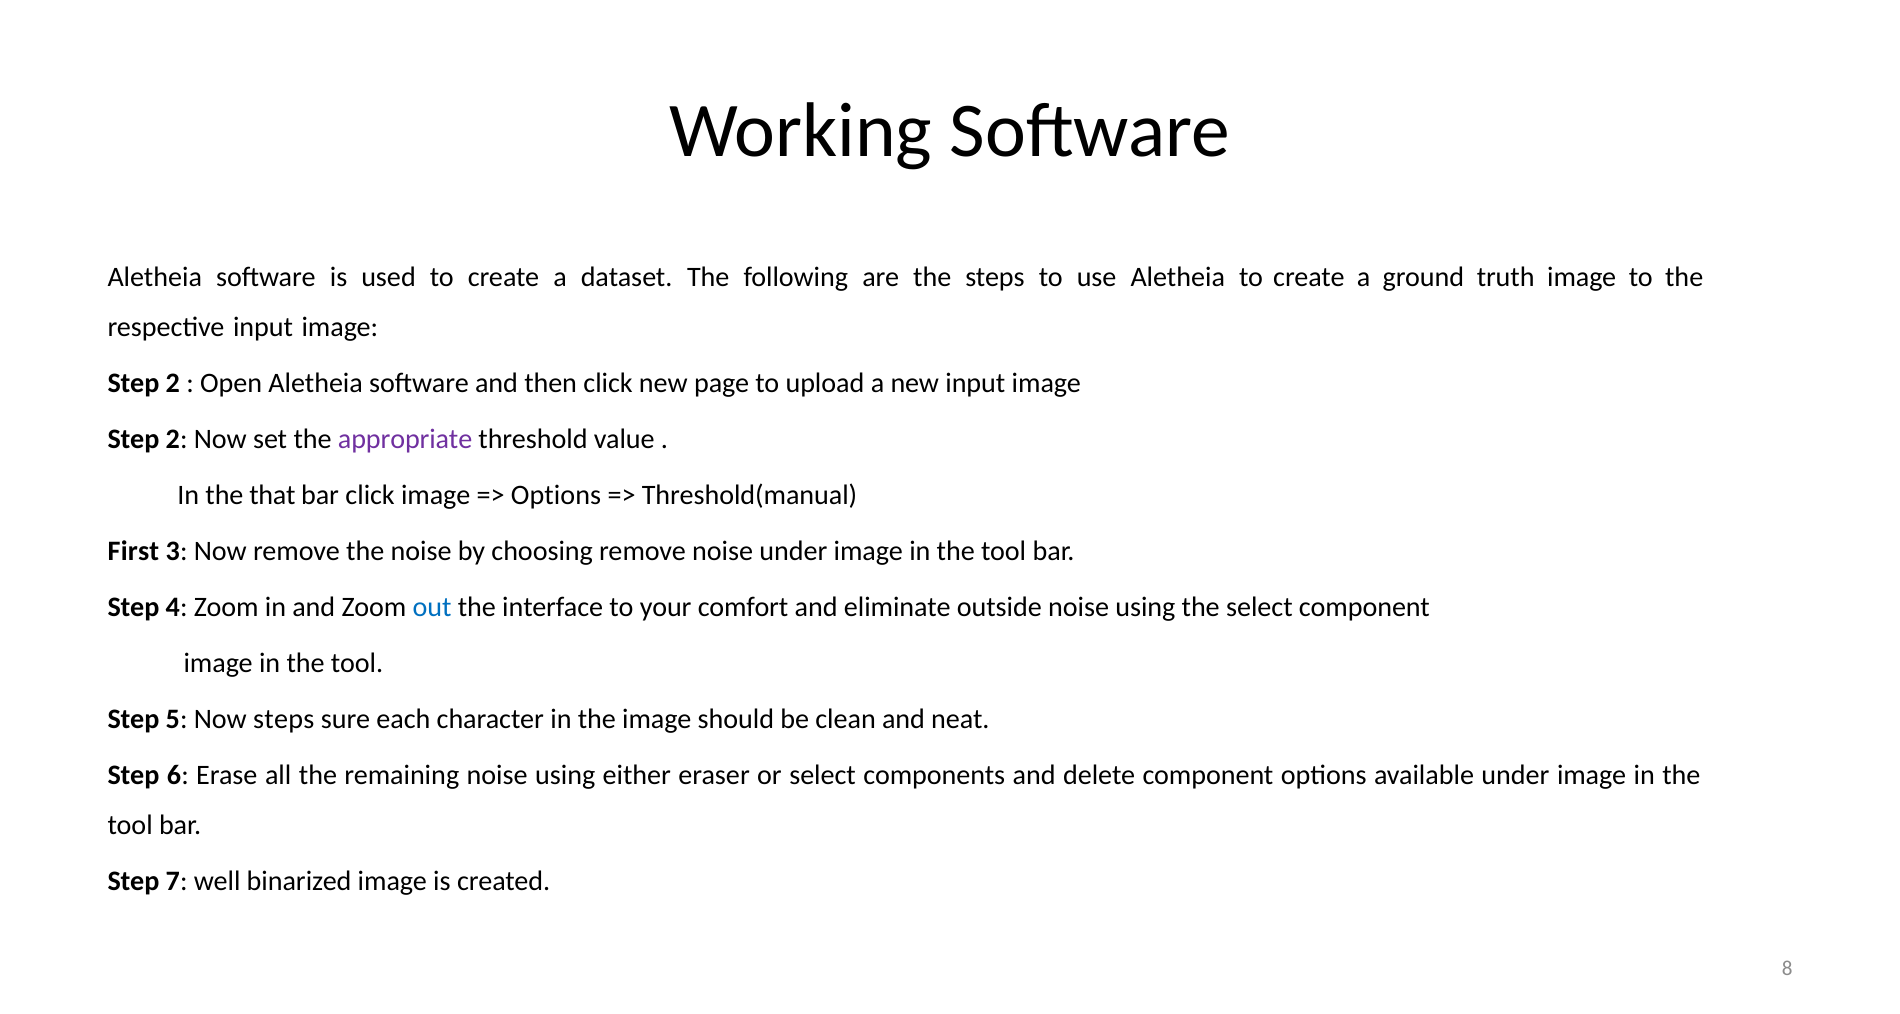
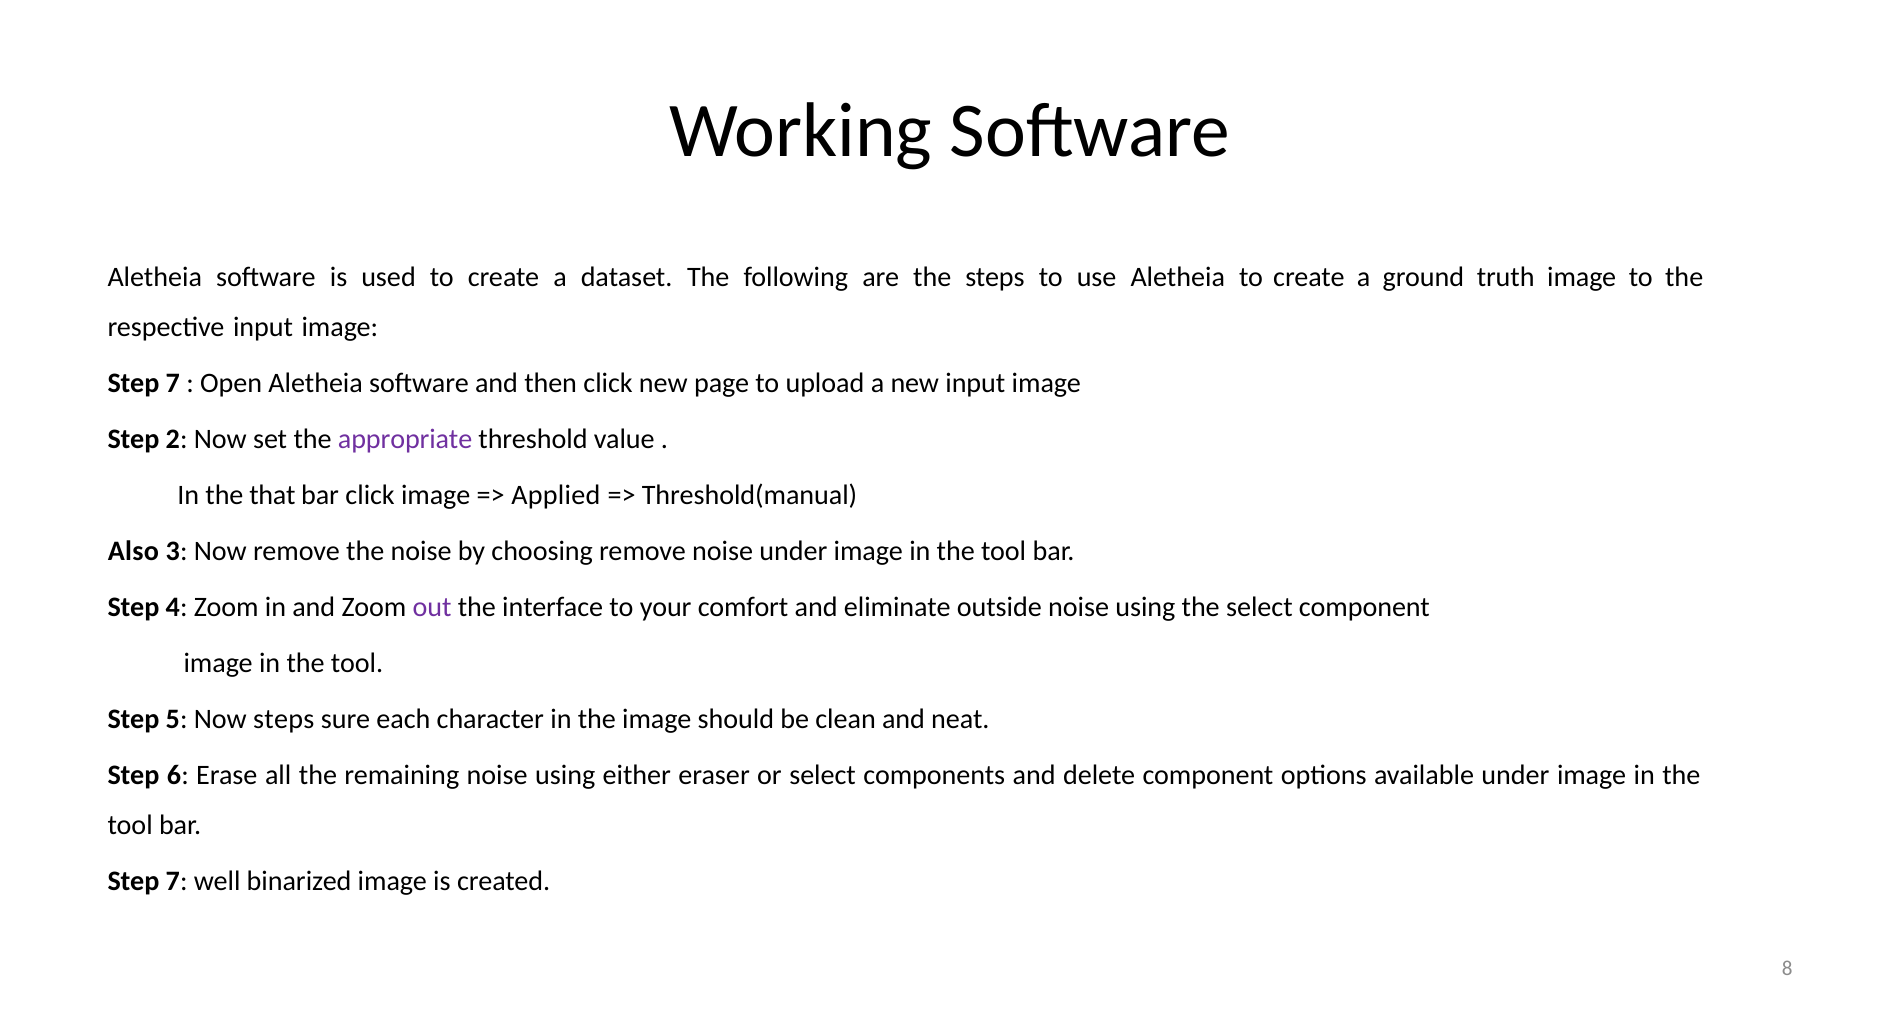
2: 2 -> 7 (173, 383)
Options: Options -> Applied (556, 495)
First: First -> Also (133, 551)
out colour: blue -> purple (432, 607)
